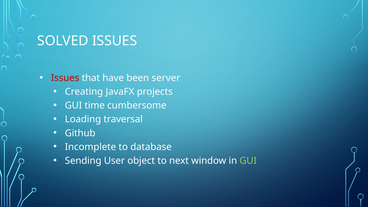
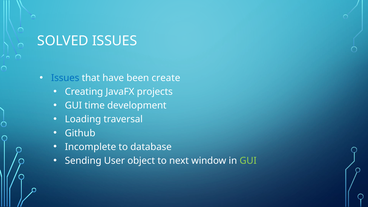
Issues colour: red -> blue (65, 78)
server: server -> create (166, 78)
cumbersome: cumbersome -> development (137, 106)
